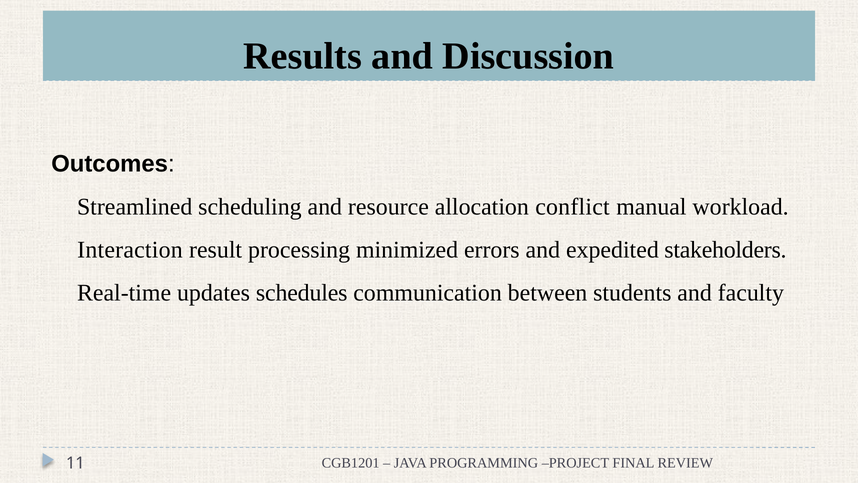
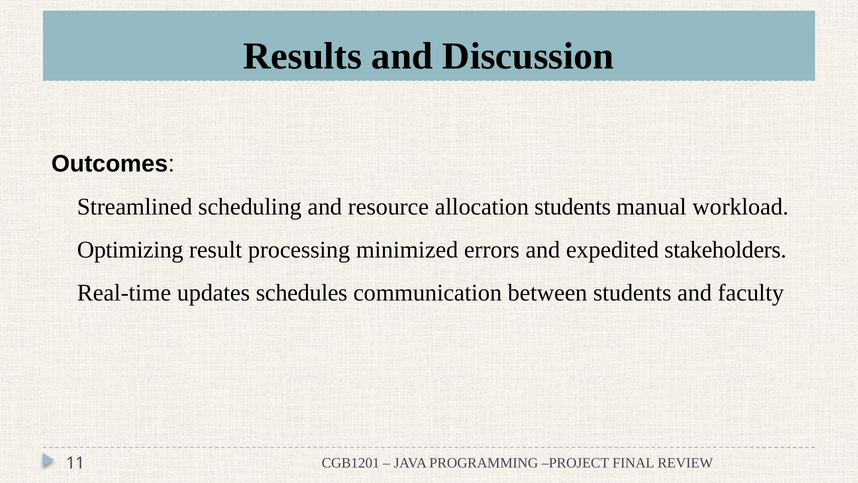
allocation conflict: conflict -> students (573, 207)
Interaction: Interaction -> Optimizing (130, 249)
